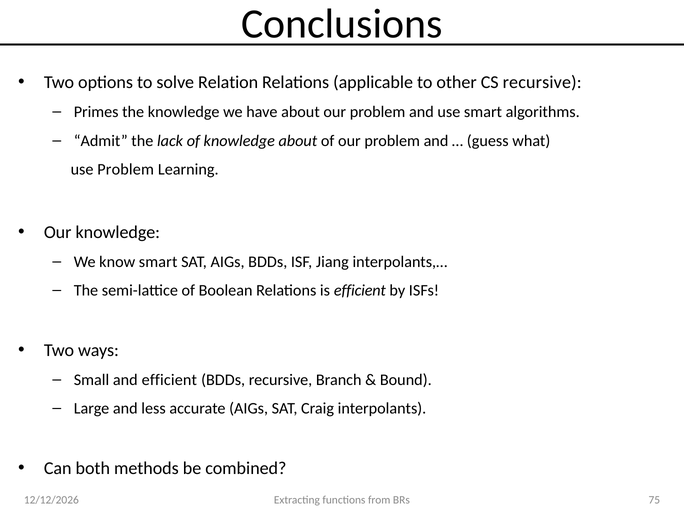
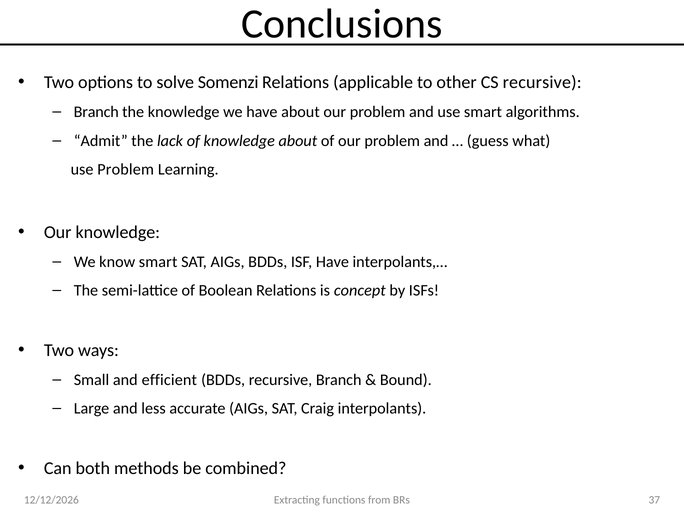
Relation: Relation -> Somenzi (228, 83)
Primes: Primes -> Branch (96, 112)
ISF Jiang: Jiang -> Have (332, 262)
is efficient: efficient -> concept (360, 291)
75: 75 -> 37 (654, 500)
